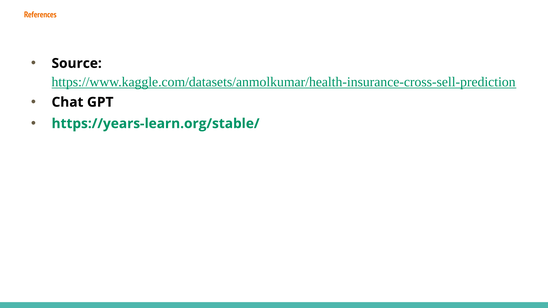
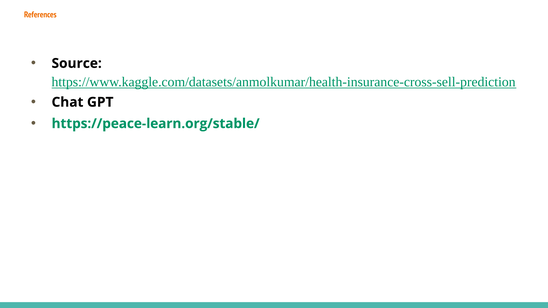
https://years-learn.org/stable/: https://years-learn.org/stable/ -> https://peace-learn.org/stable/ (156, 124)
